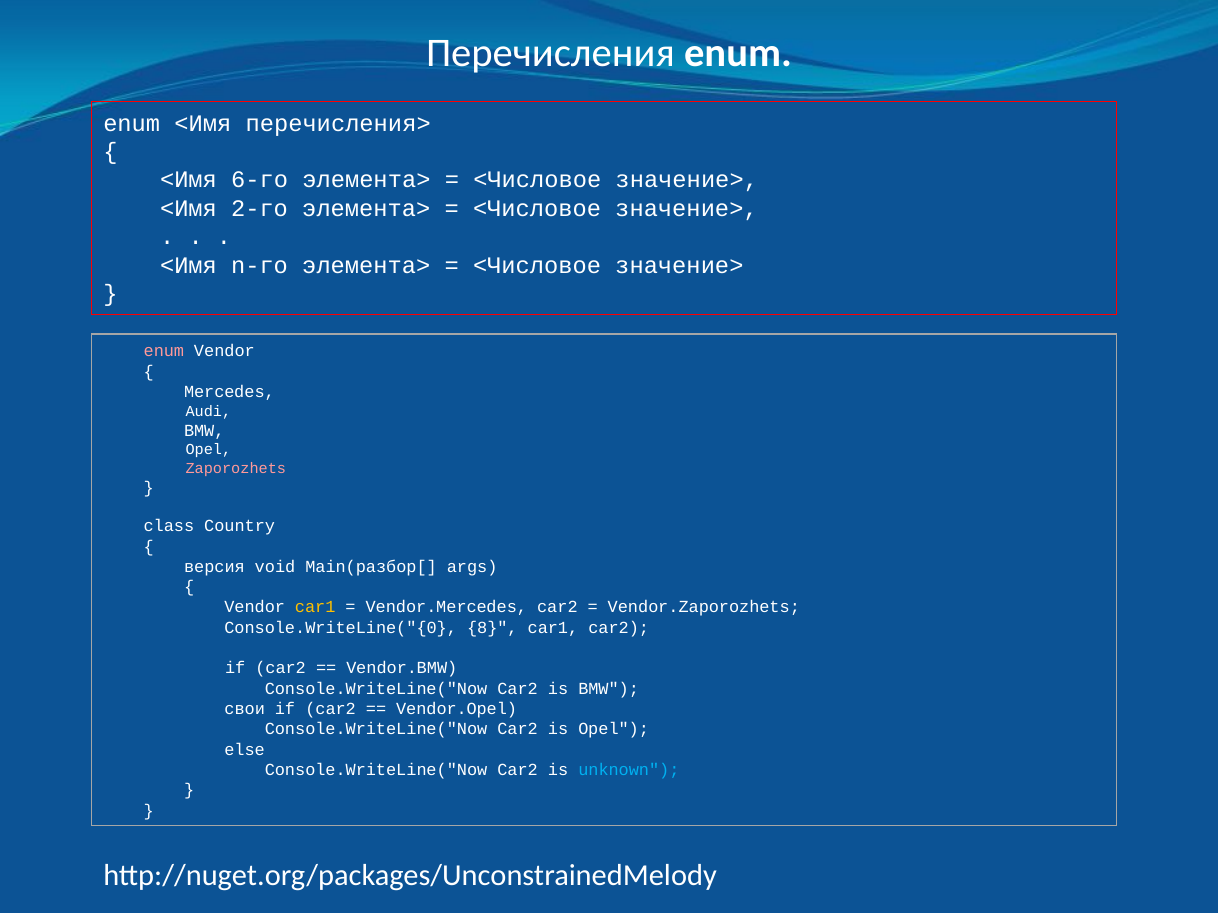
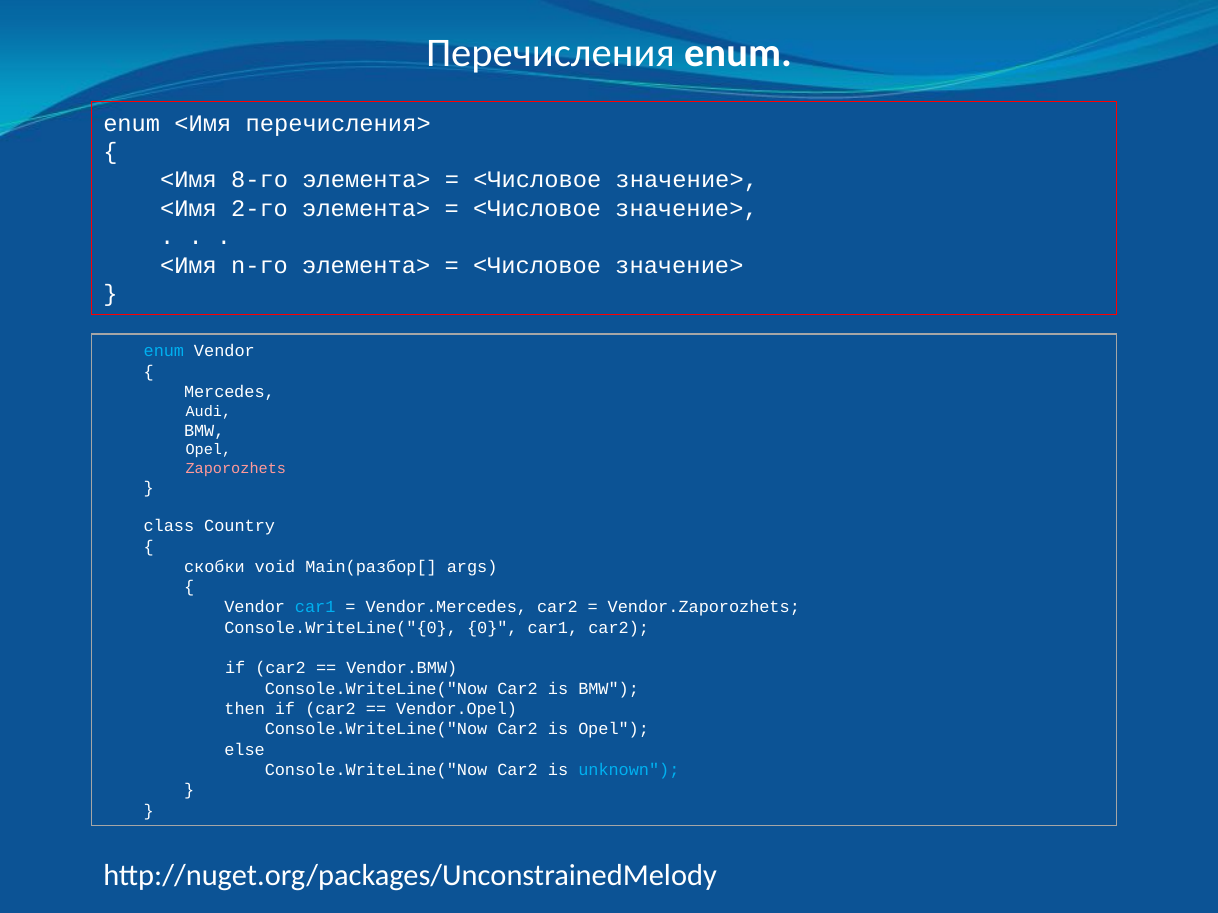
6-го: 6-го -> 8-го (260, 180)
enum colour: pink -> light blue (164, 351)
версия: версия -> скобки (214, 567)
car1 colour: yellow -> light blue (315, 608)
8: 8 -> 0 (492, 628)
свои: свои -> then (245, 709)
